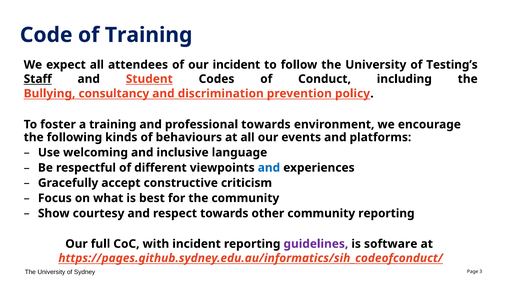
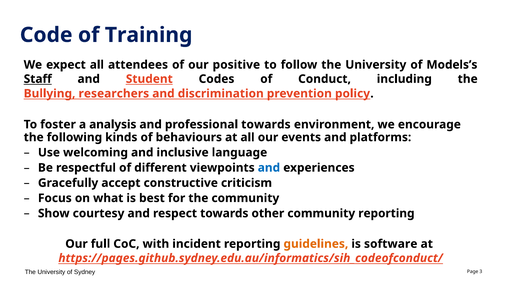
our incident: incident -> positive (236, 65)
Testing’s: Testing’s -> Models’s (452, 65)
consultancy: consultancy -> researchers (114, 94)
a training: training -> analysis (113, 125)
guidelines colour: purple -> orange (316, 244)
